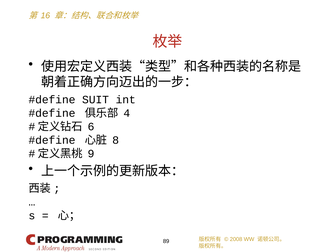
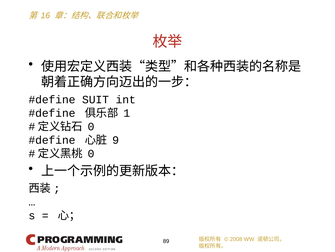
4: 4 -> 1 (127, 113)
6: 6 -> 0 (91, 126)
8: 8 -> 9 (116, 140)
9: 9 -> 0 (91, 153)
